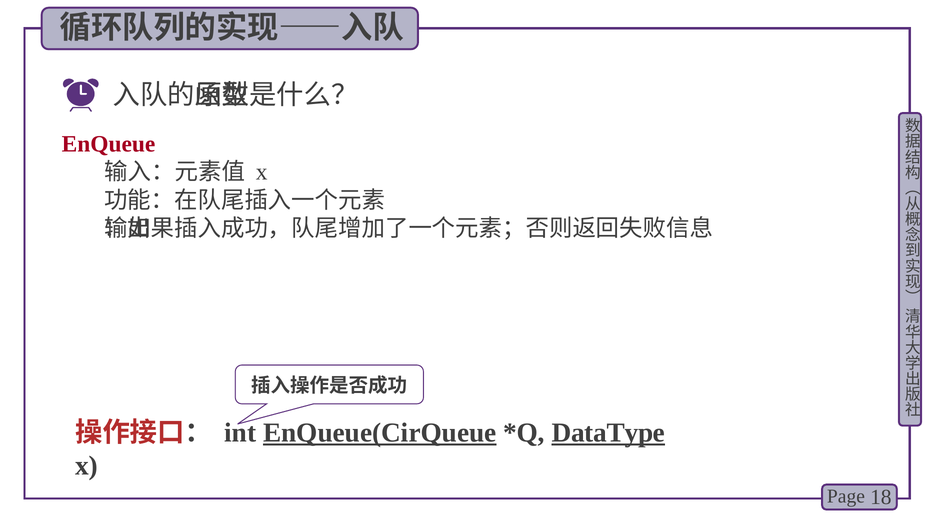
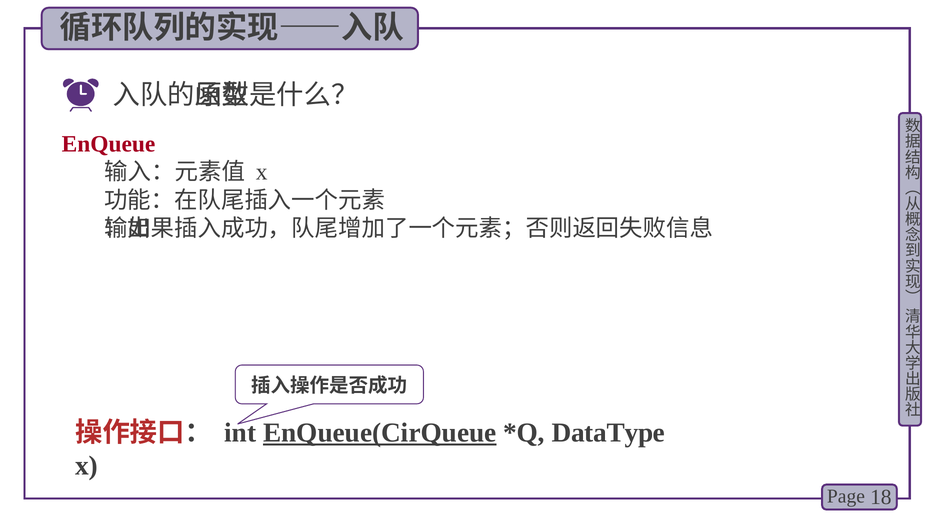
DataType underline: present -> none (608, 433)
